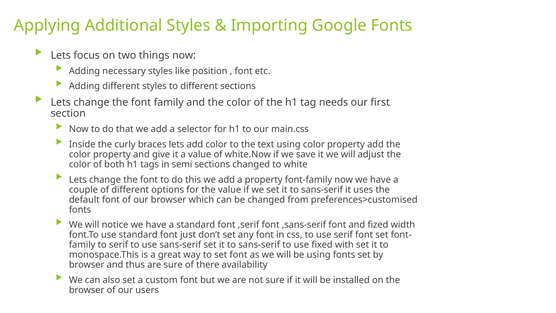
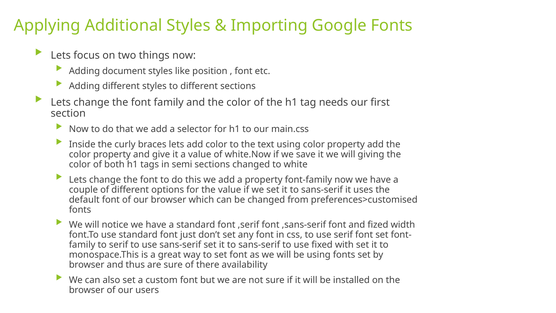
necessary: necessary -> document (124, 71)
adjust: adjust -> giving (371, 154)
